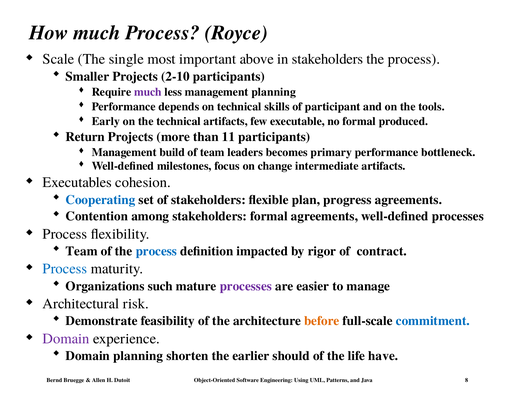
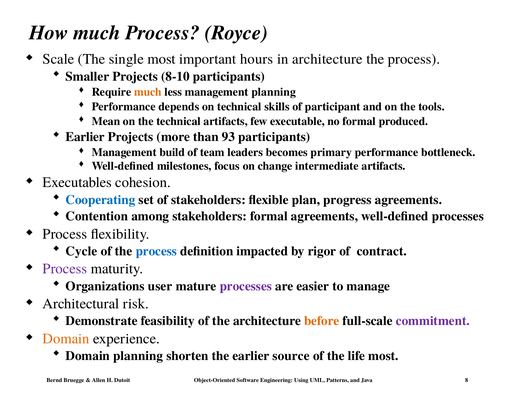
above: above -> hours (257, 59)
in stakeholders: stakeholders -> architecture (327, 59)
2-10: 2-10 -> 8-10 (175, 76)
much colour: purple -> orange (148, 92)
Early: Early -> Mean (106, 121)
Return: Return -> Earlier (85, 137)
11: 11 -> 93 (228, 137)
Team: Team -> Cycle (82, 251)
Process colour: blue -> purple (65, 269)
such: such -> user (160, 286)
commitment colour: blue -> purple (433, 321)
Domain colour: purple -> orange (66, 339)
should: should -> source (291, 356)
life have: have -> most (383, 356)
